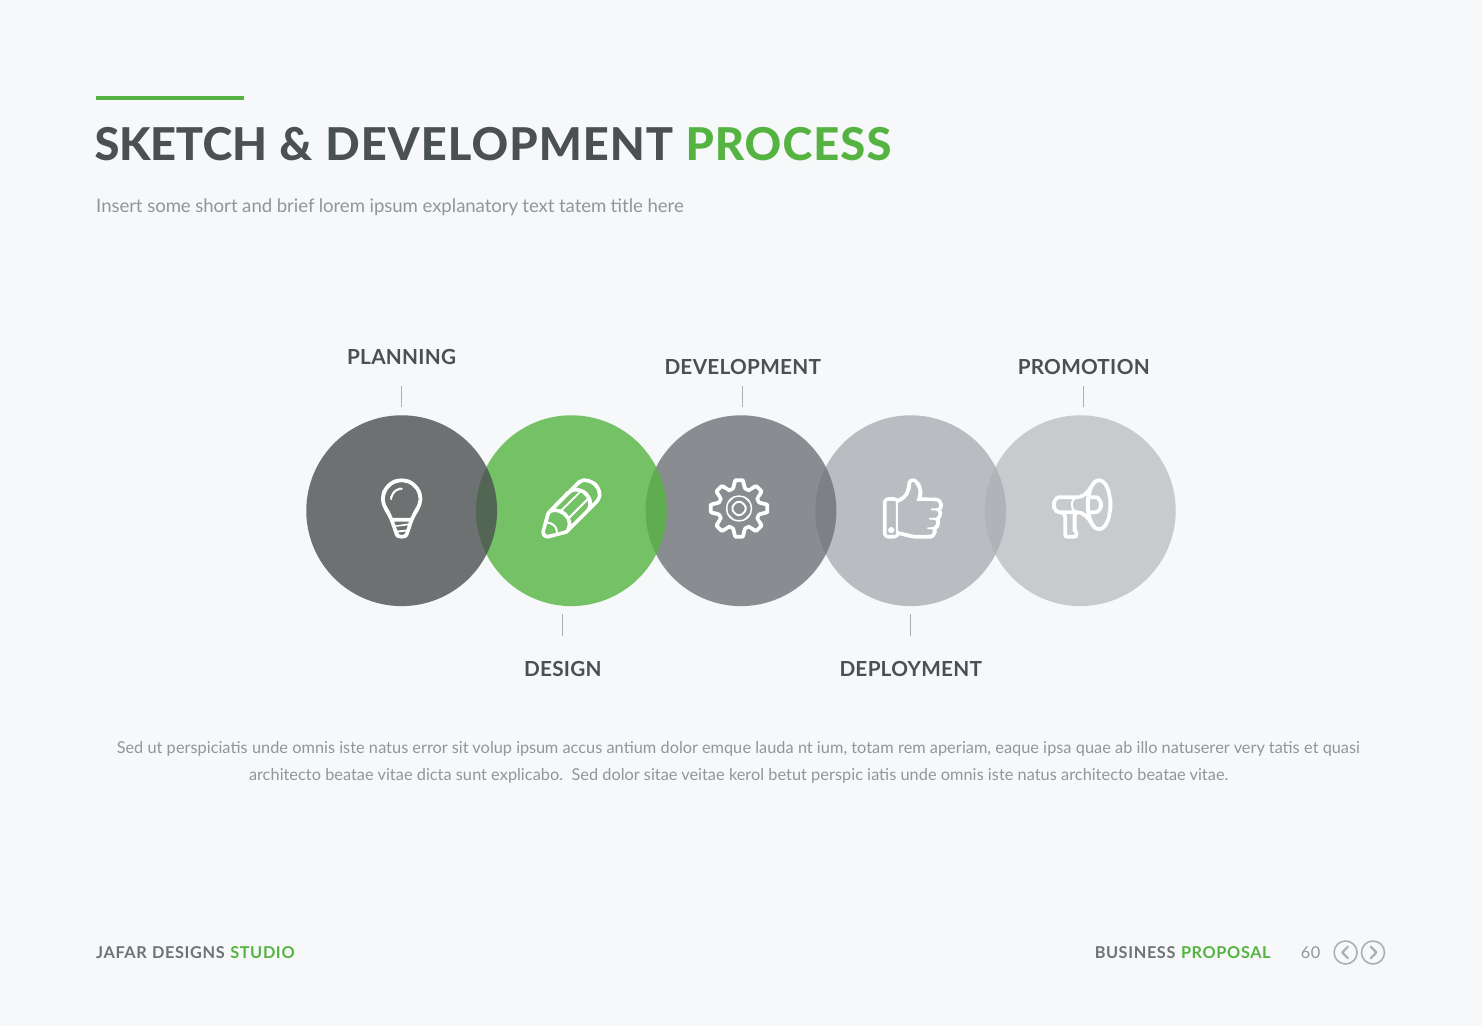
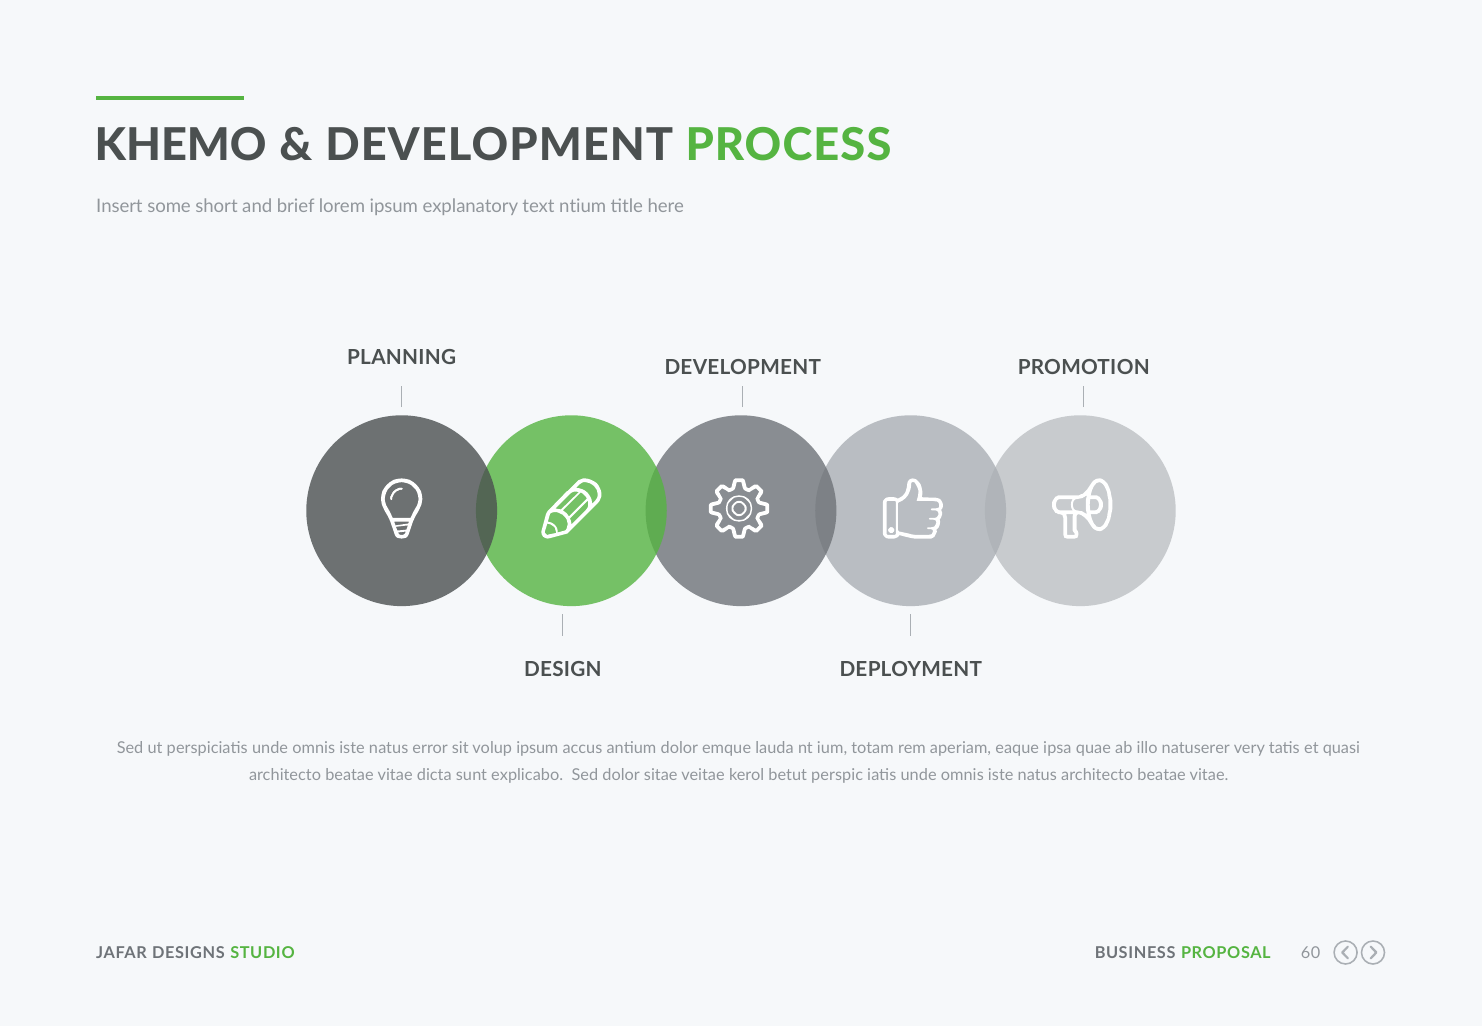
SKETCH: SKETCH -> KHEMO (181, 145)
tatem: tatem -> ntium (583, 206)
